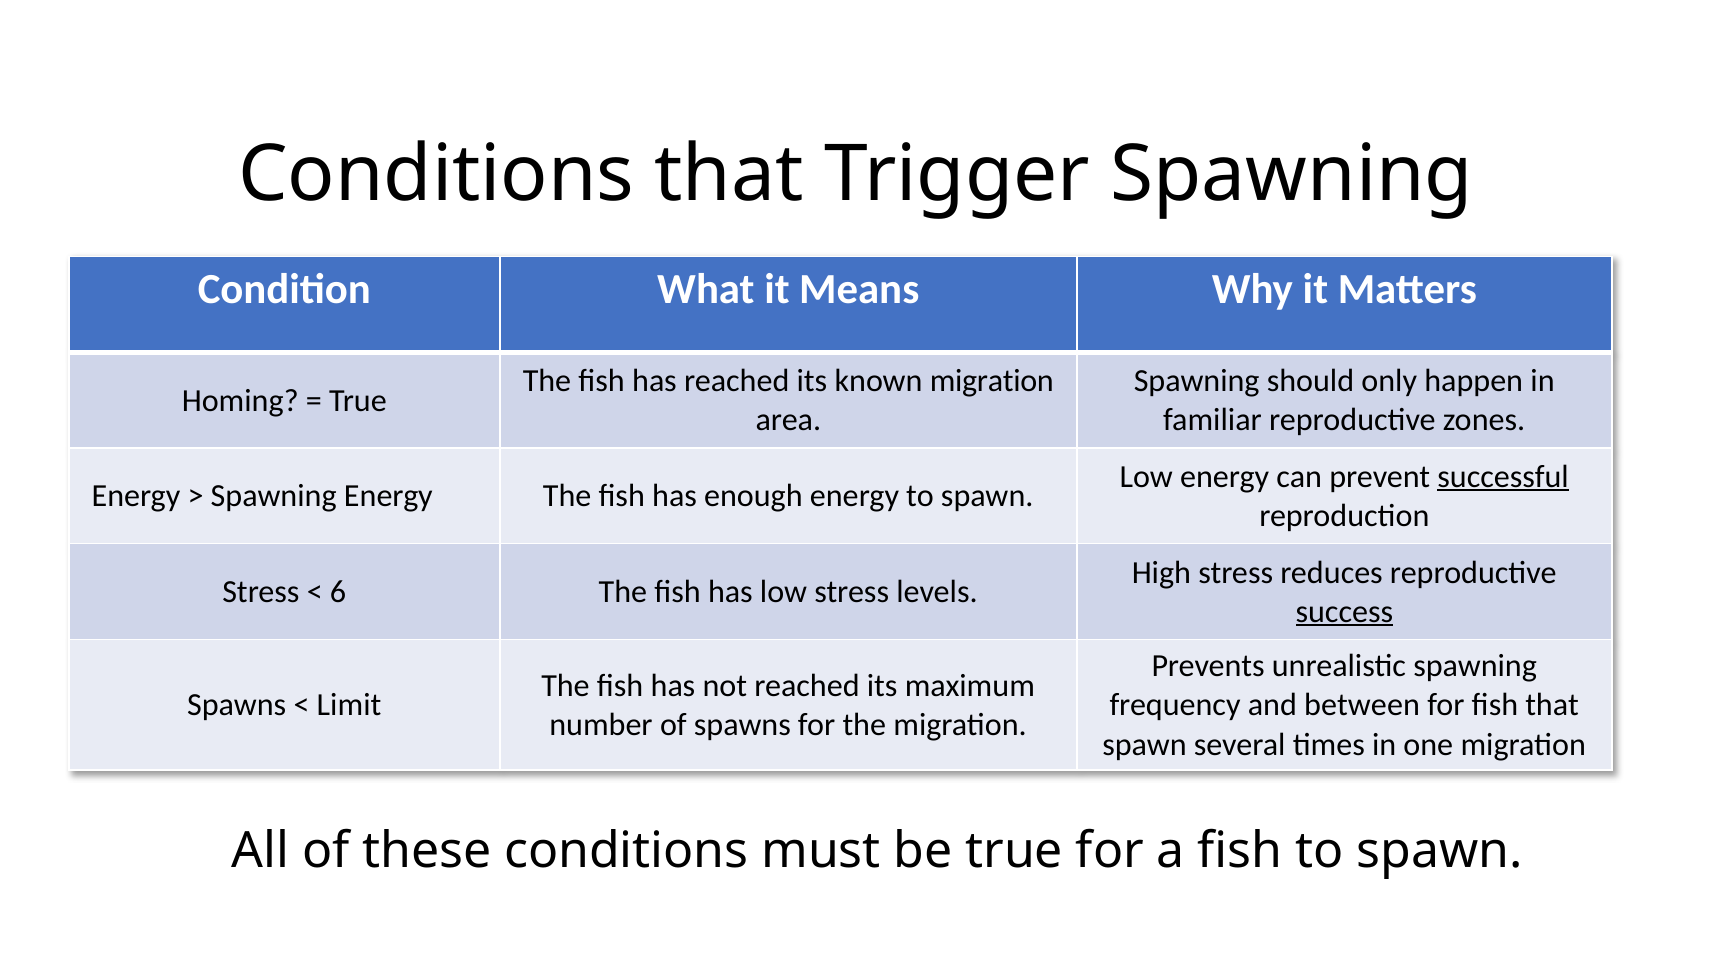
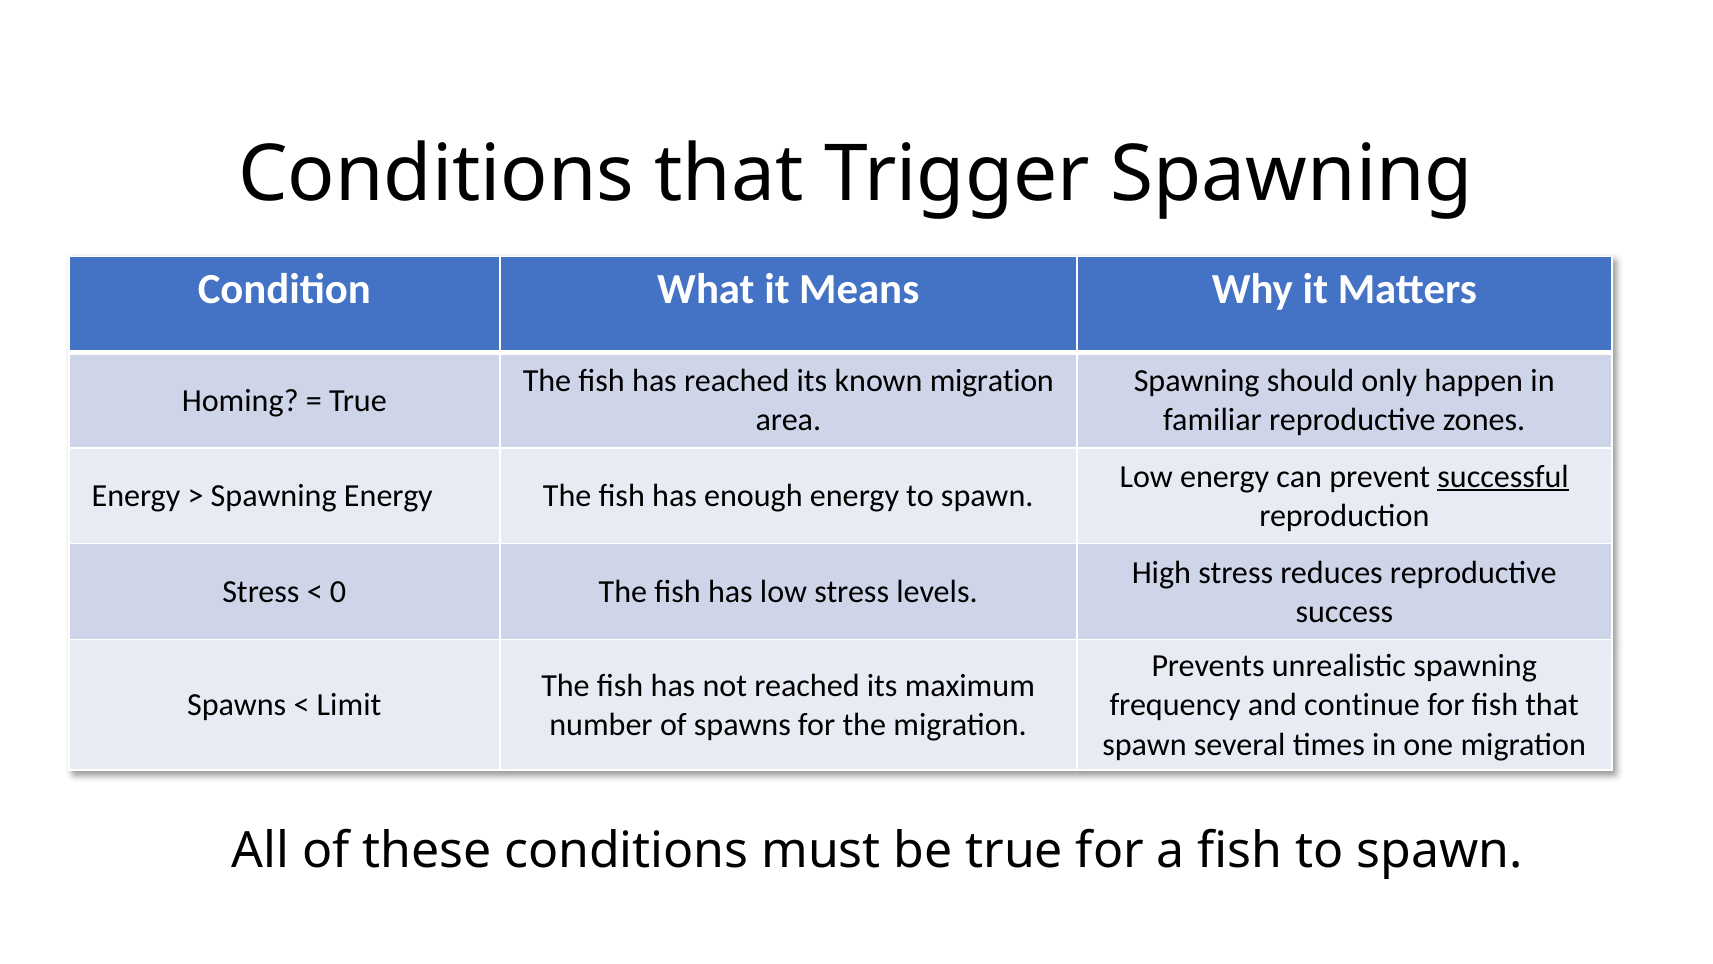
6: 6 -> 0 (338, 592)
success underline: present -> none (1344, 611)
between: between -> continue (1362, 705)
